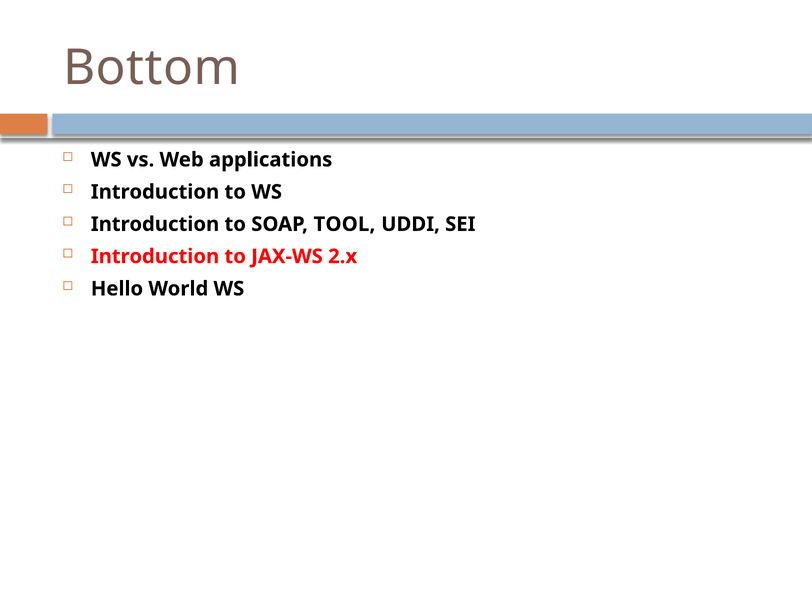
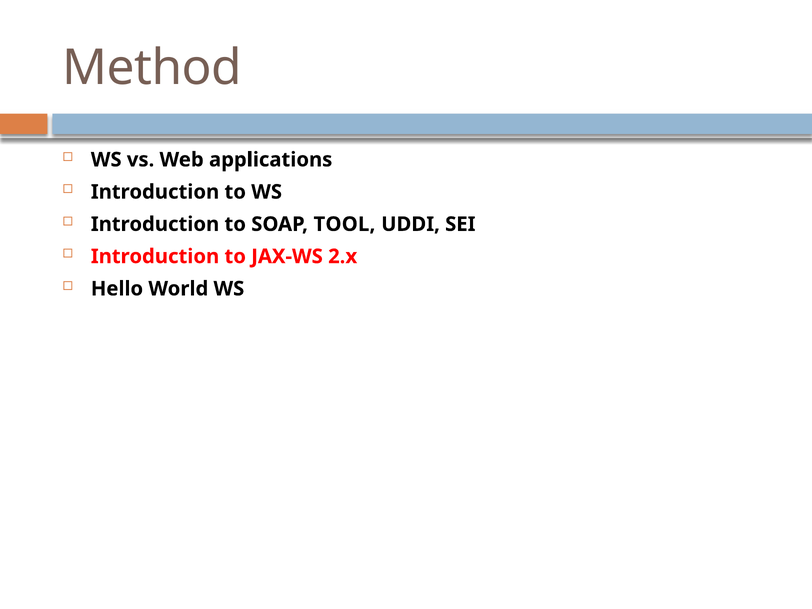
Bottom: Bottom -> Method (152, 68)
